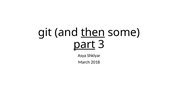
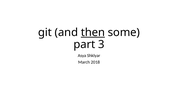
part underline: present -> none (84, 44)
